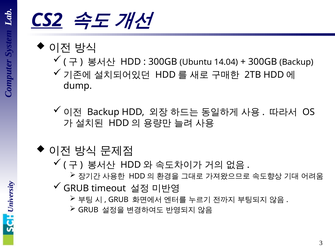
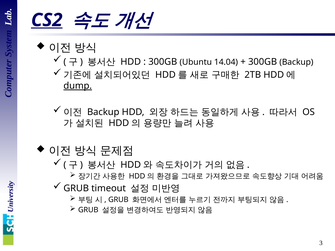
dump underline: none -> present (78, 86)
